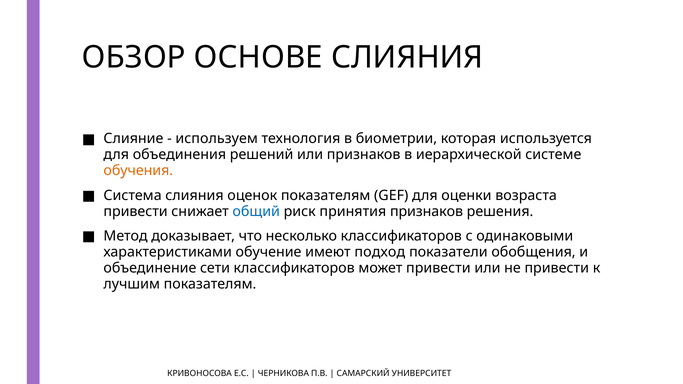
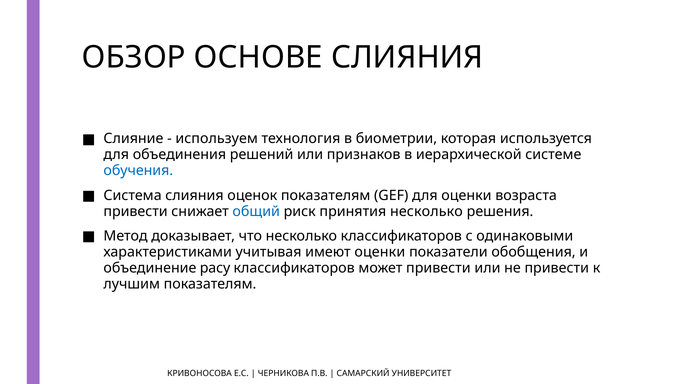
обучения colour: orange -> blue (138, 171)
принятия признаков: признаков -> несколько (426, 212)
обучение: обучение -> учитывая (269, 252)
имеют подход: подход -> оценки (380, 252)
сети: сети -> расу (215, 268)
